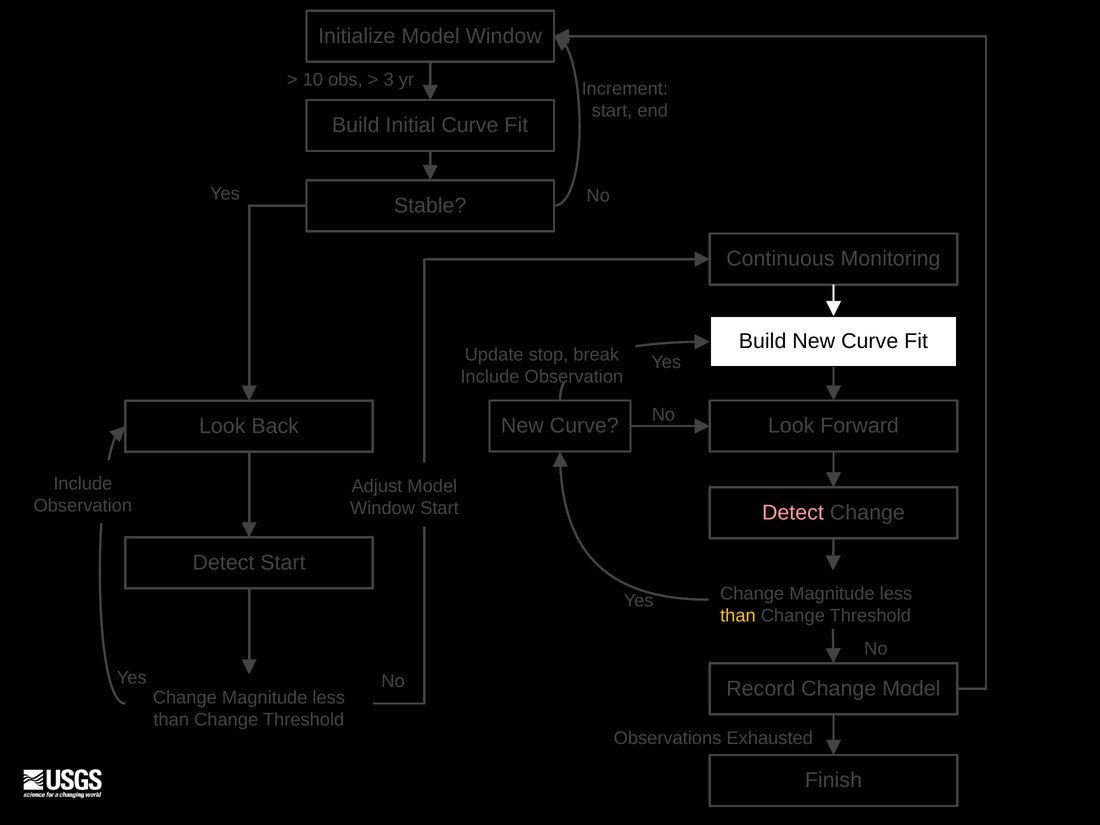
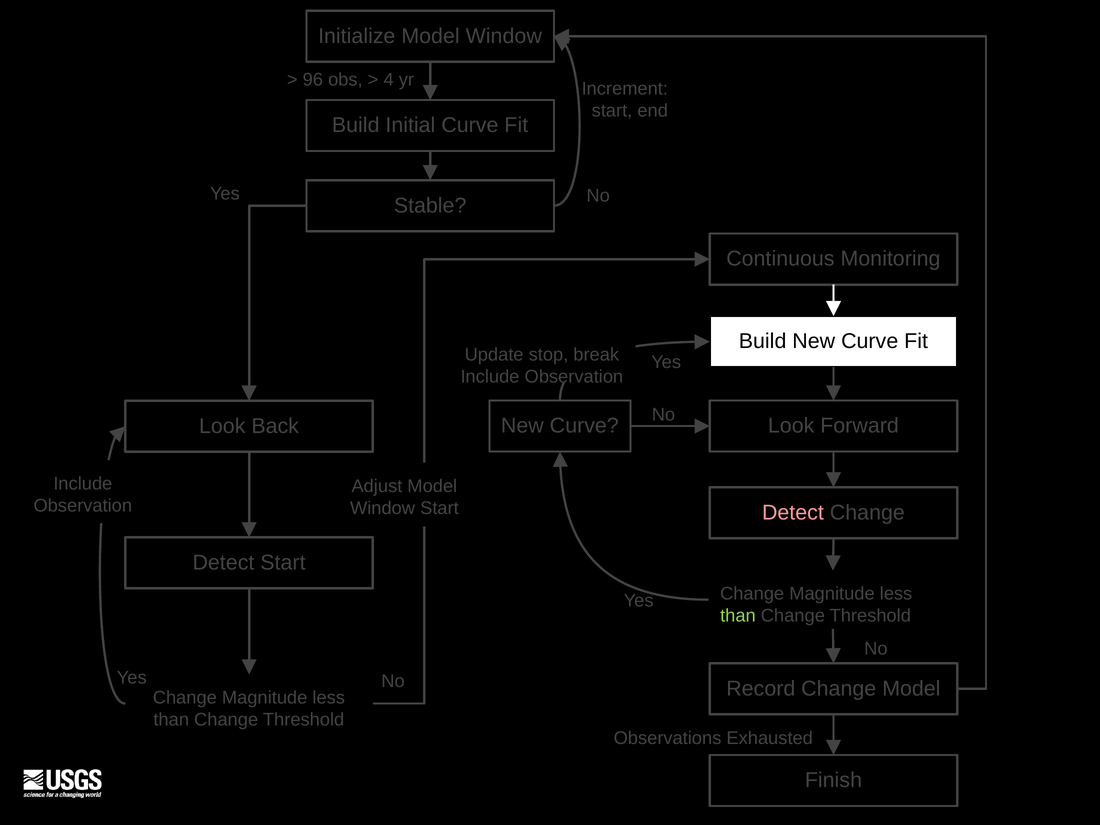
10: 10 -> 96 (313, 80)
3: 3 -> 4 (389, 80)
than colour: yellow -> light green (738, 616)
